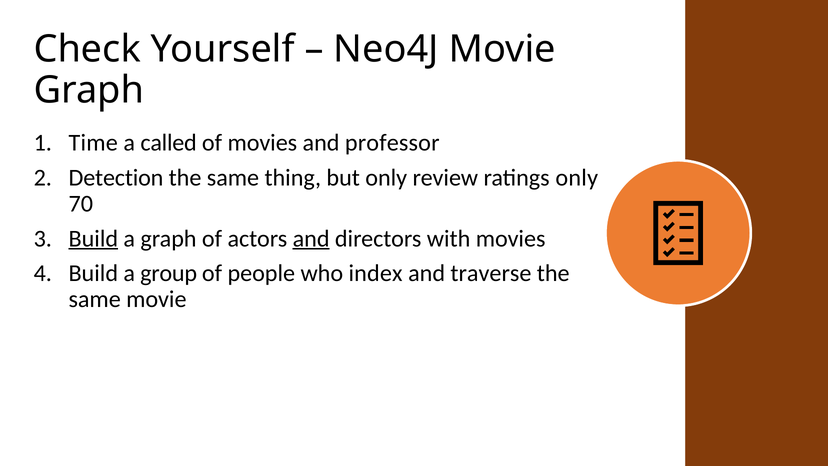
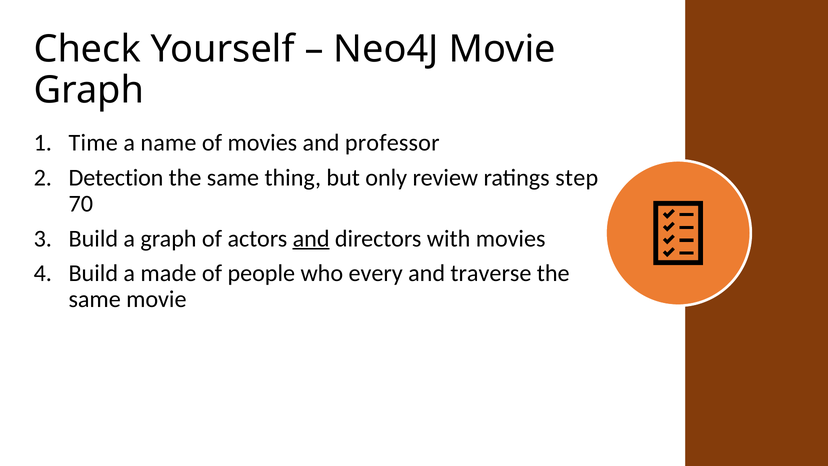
called: called -> name (168, 143)
ratings only: only -> step (577, 178)
Build underline: present -> none (93, 238)
group: group -> made (168, 273)
index: index -> every (376, 273)
